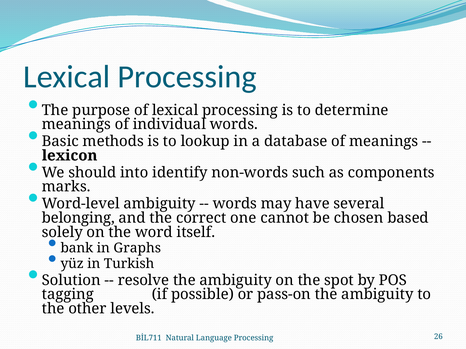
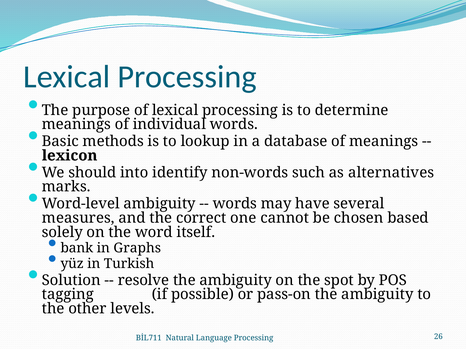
components: components -> alternatives (391, 173)
belonging: belonging -> measures (78, 218)
